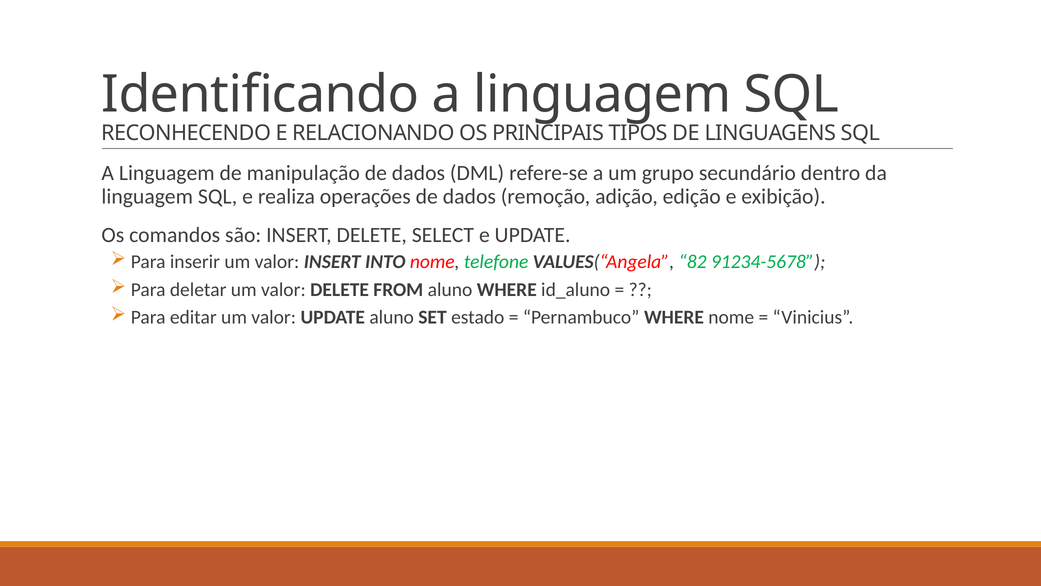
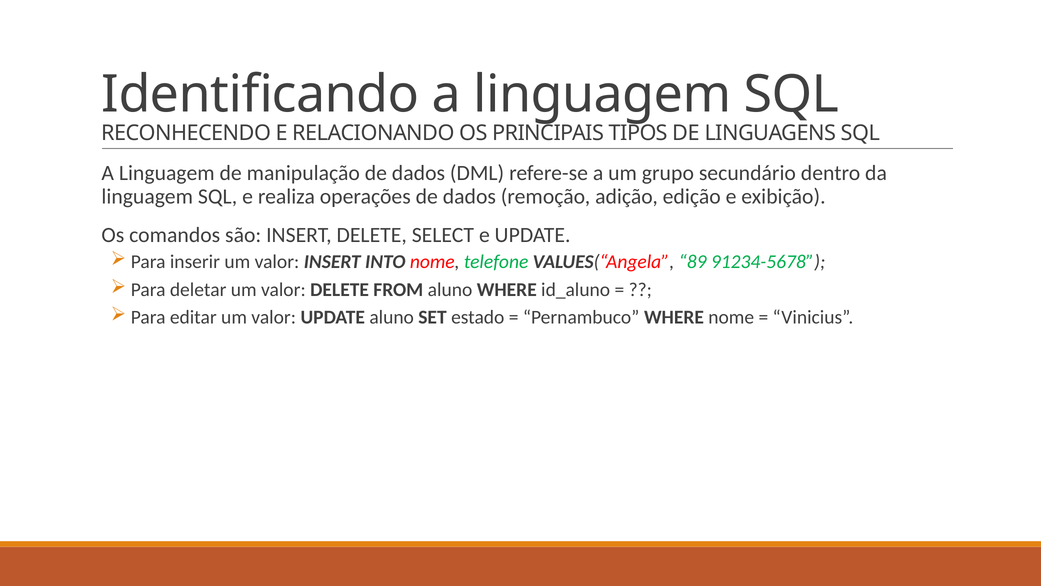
82: 82 -> 89 (693, 262)
